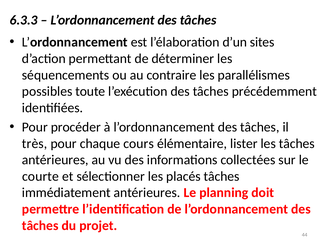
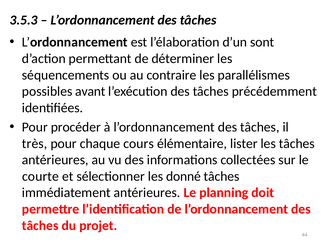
6.3.3: 6.3.3 -> 3.5.3 (24, 20)
sites: sites -> sont (262, 42)
toute: toute -> avant (90, 91)
placés: placés -> donné (183, 176)
